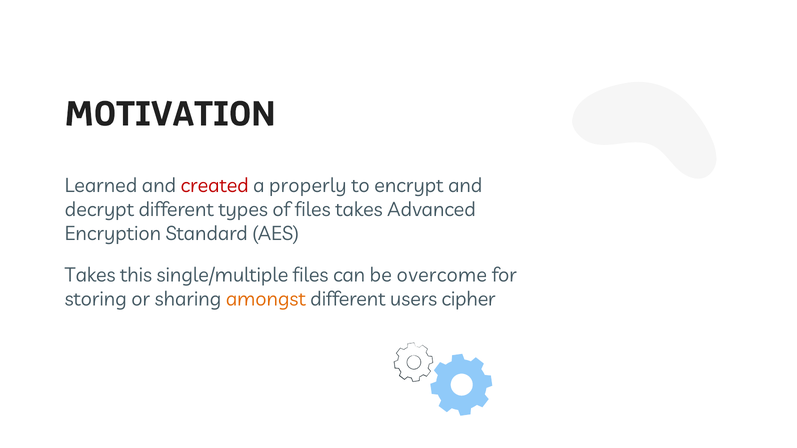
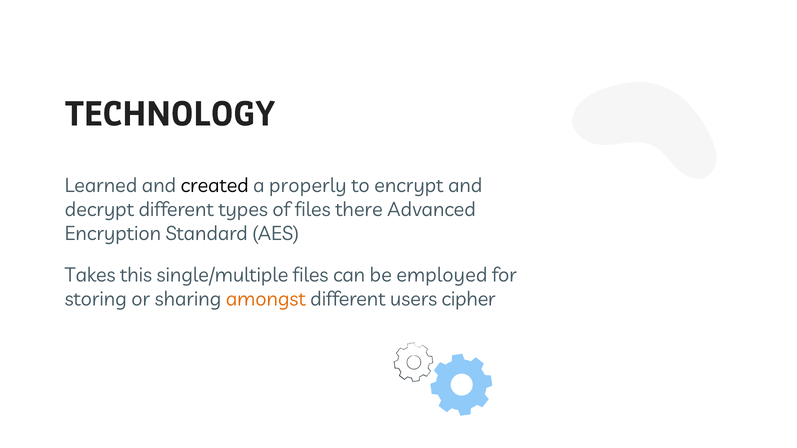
MOTIVATION: MOTIVATION -> TECHNOLOGY (170, 113)
created colour: red -> black (215, 186)
files takes: takes -> there (359, 210)
overcome: overcome -> employed (442, 275)
